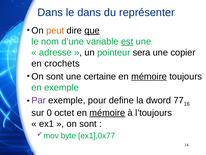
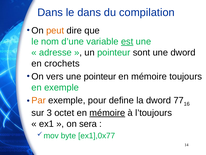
représenter: représenter -> compilation (147, 12)
que underline: present -> none (92, 30)
sera: sera -> sont (141, 52)
une copier: copier -> dword (183, 52)
sont: sont -> vers (55, 76)
une certaine: certaine -> pointeur (100, 76)
mémoire underline: present -> none (149, 76)
Par colour: purple -> orange (39, 100)
0: 0 -> 3 (49, 113)
sont: sont -> sera (88, 124)
